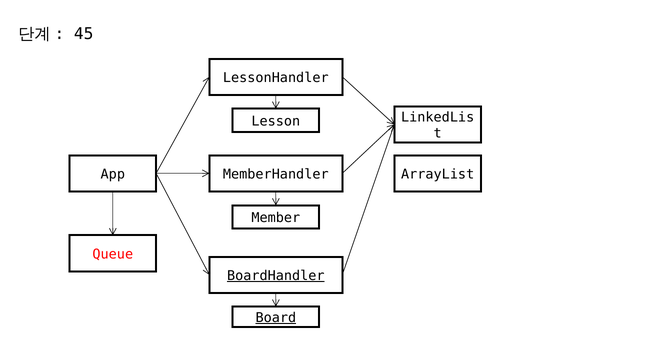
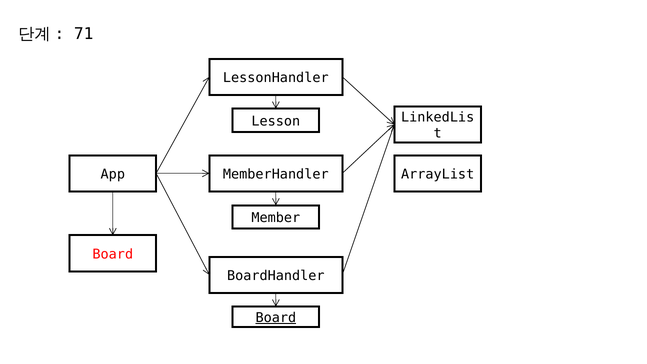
45: 45 -> 71 (84, 34)
Queue: Queue -> Board (113, 254)
BoardHandler underline: present -> none (276, 276)
